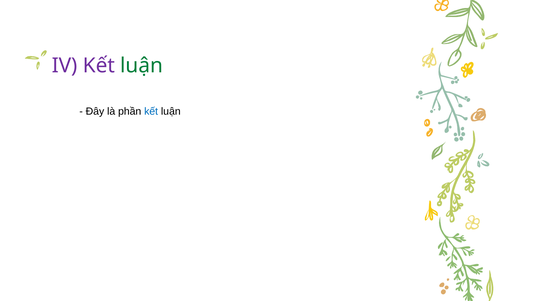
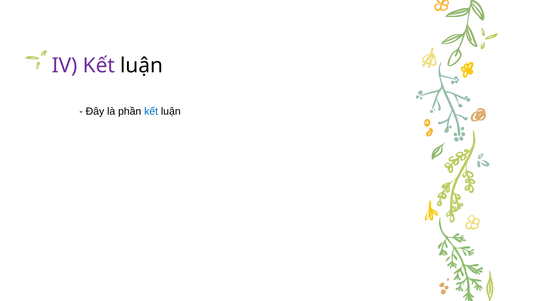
luận colour: green -> black (142, 66)
